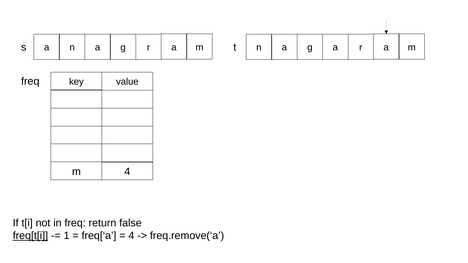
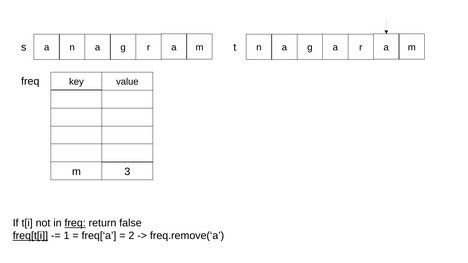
m 4: 4 -> 3 (127, 172)
freq underline: none -> present (75, 223)
4: 4 -> 2 (131, 236)
